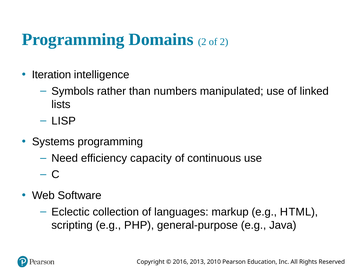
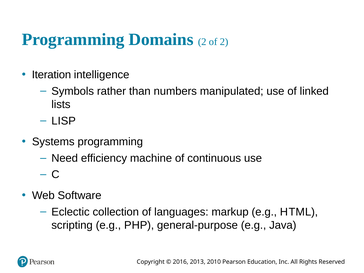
capacity: capacity -> machine (151, 158)
